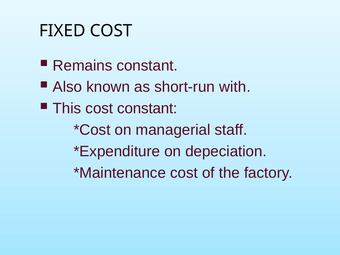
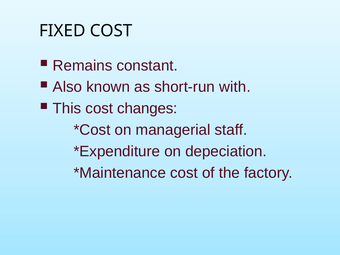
cost constant: constant -> changes (147, 108)
